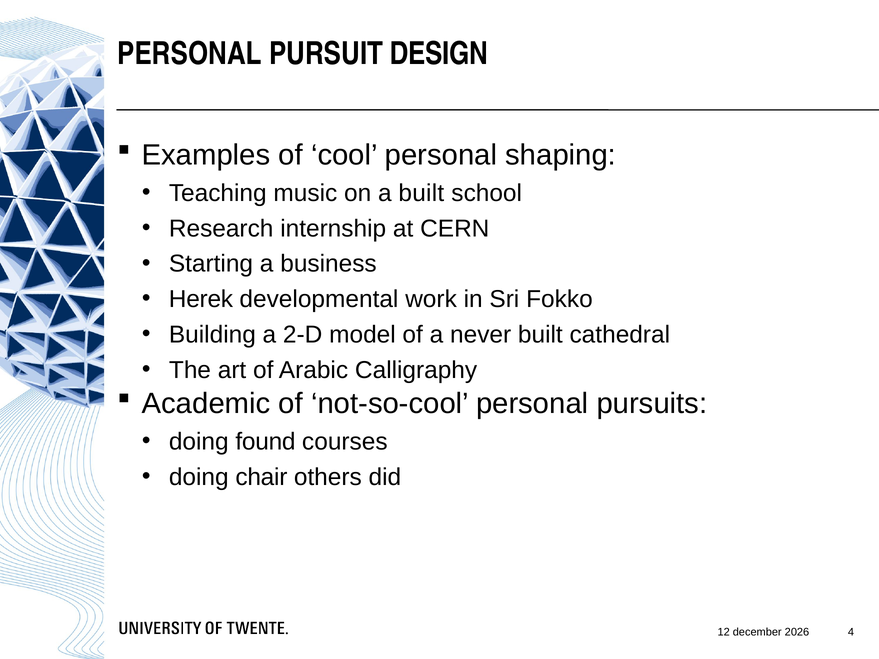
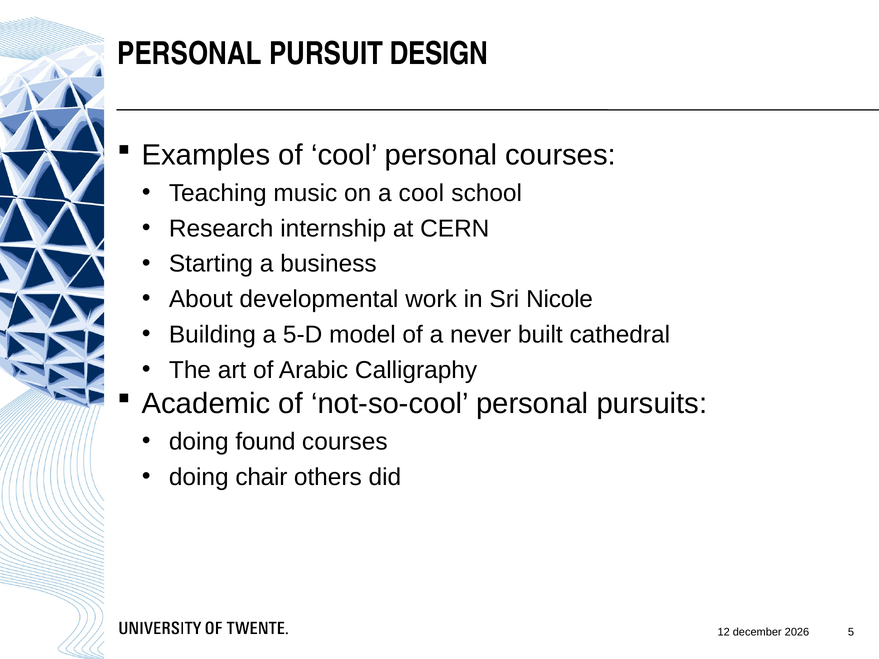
personal shaping: shaping -> courses (561, 155)
a built: built -> cool (421, 193)
Herek: Herek -> About (201, 299)
Fokko: Fokko -> Nicole (560, 299)
2-D: 2-D -> 5-D (303, 335)
4: 4 -> 5 (851, 632)
